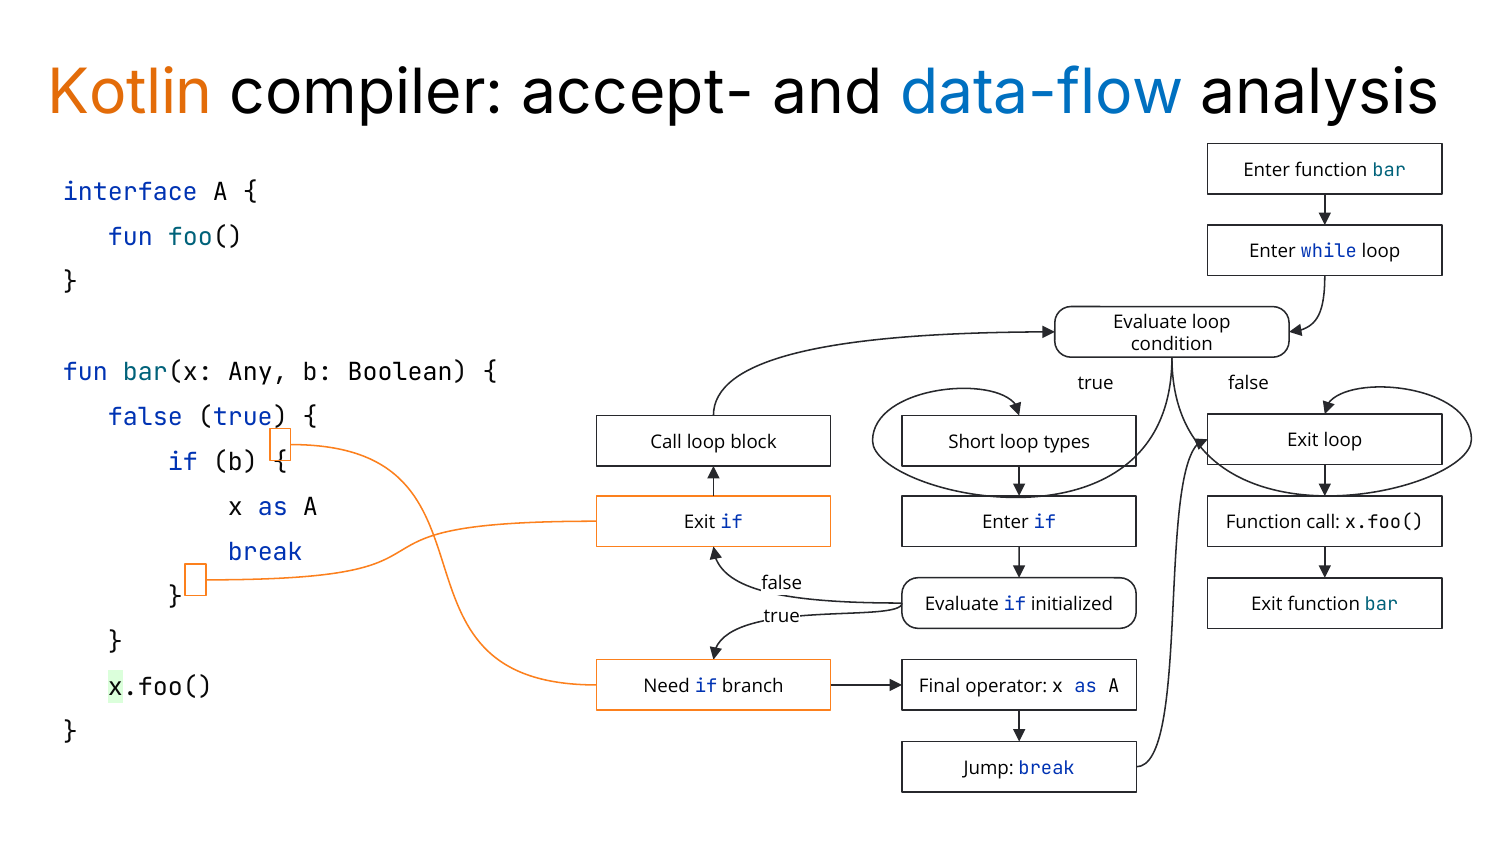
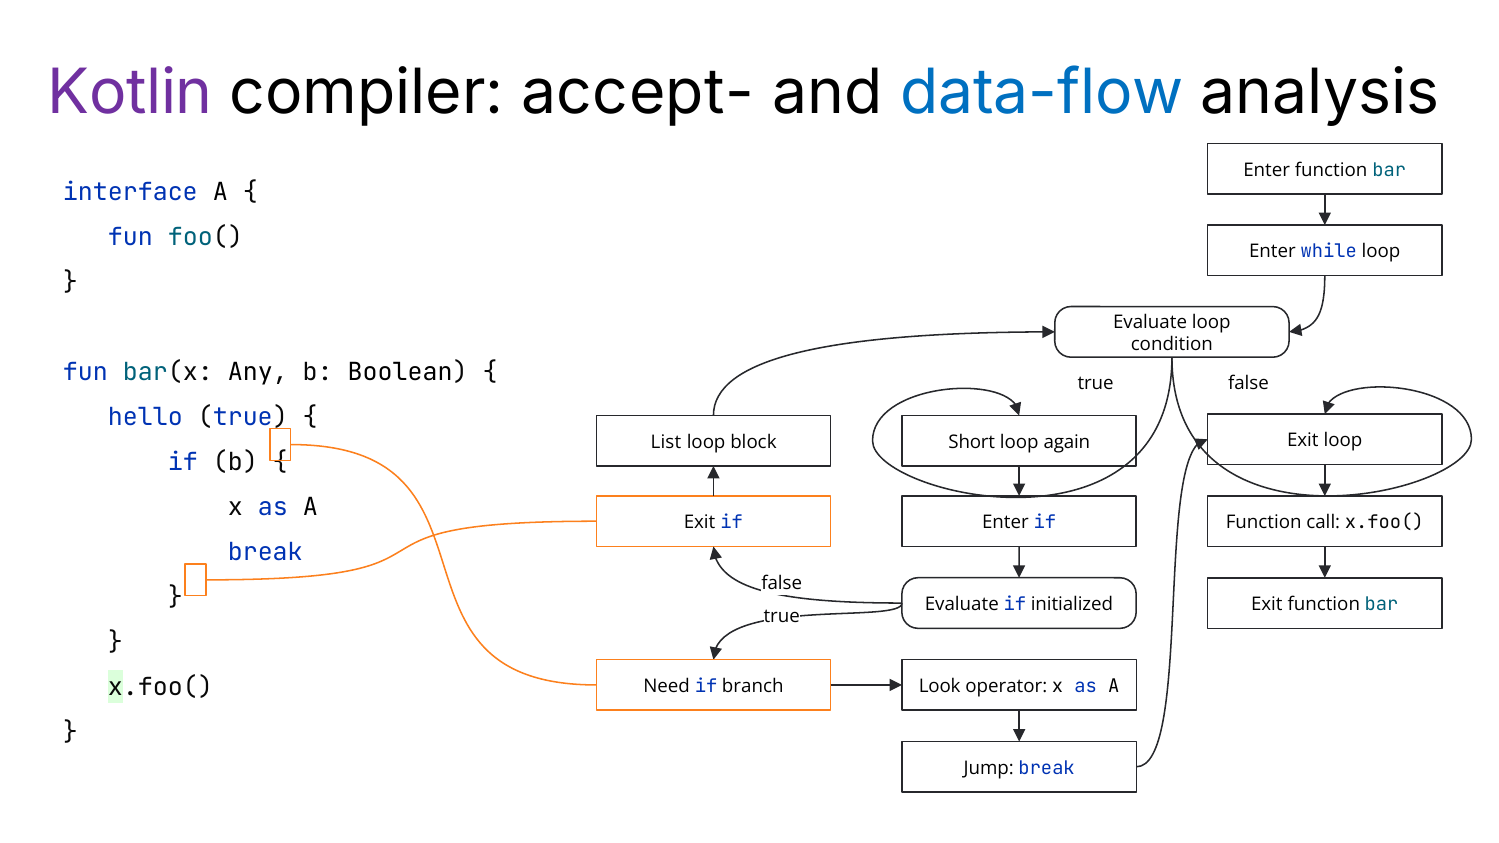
Kotlin colour: orange -> purple (130, 93)
false: false -> hello (145, 417)
Call: Call -> List (666, 442)
types: types -> again (1067, 442)
Final: Final -> Look (940, 686)
